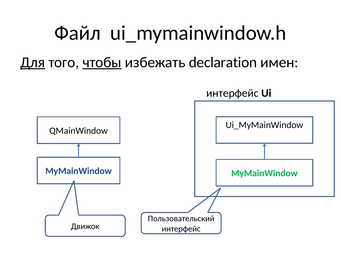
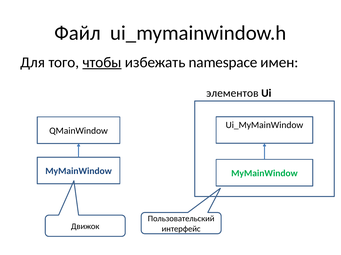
Для underline: present -> none (33, 62)
declaration: declaration -> namespace (223, 62)
интерфейс: интерфейс -> элементов (232, 93)
